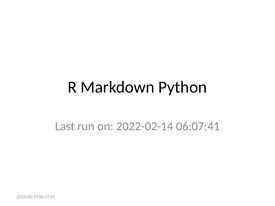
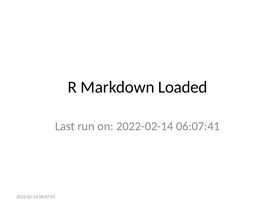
Python: Python -> Loaded (183, 87)
